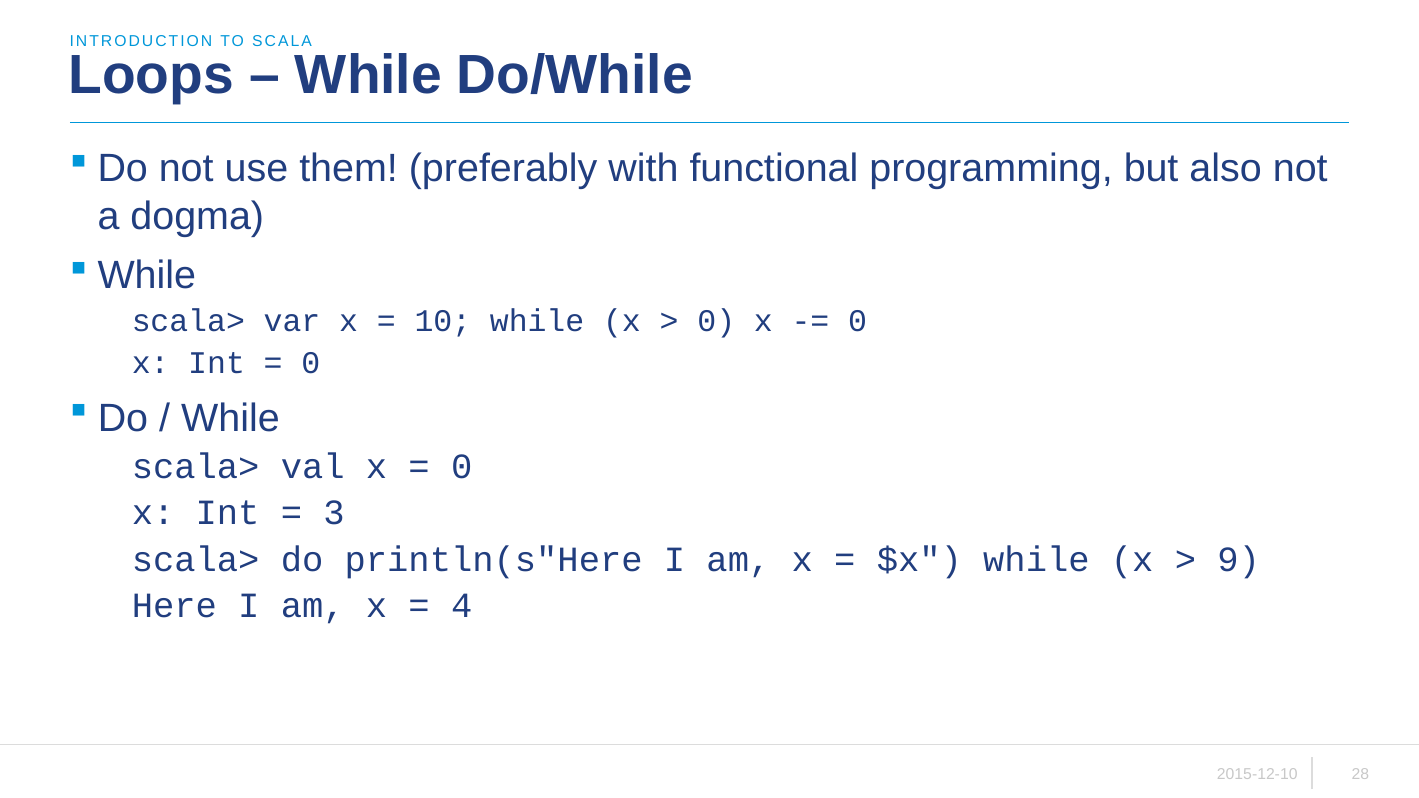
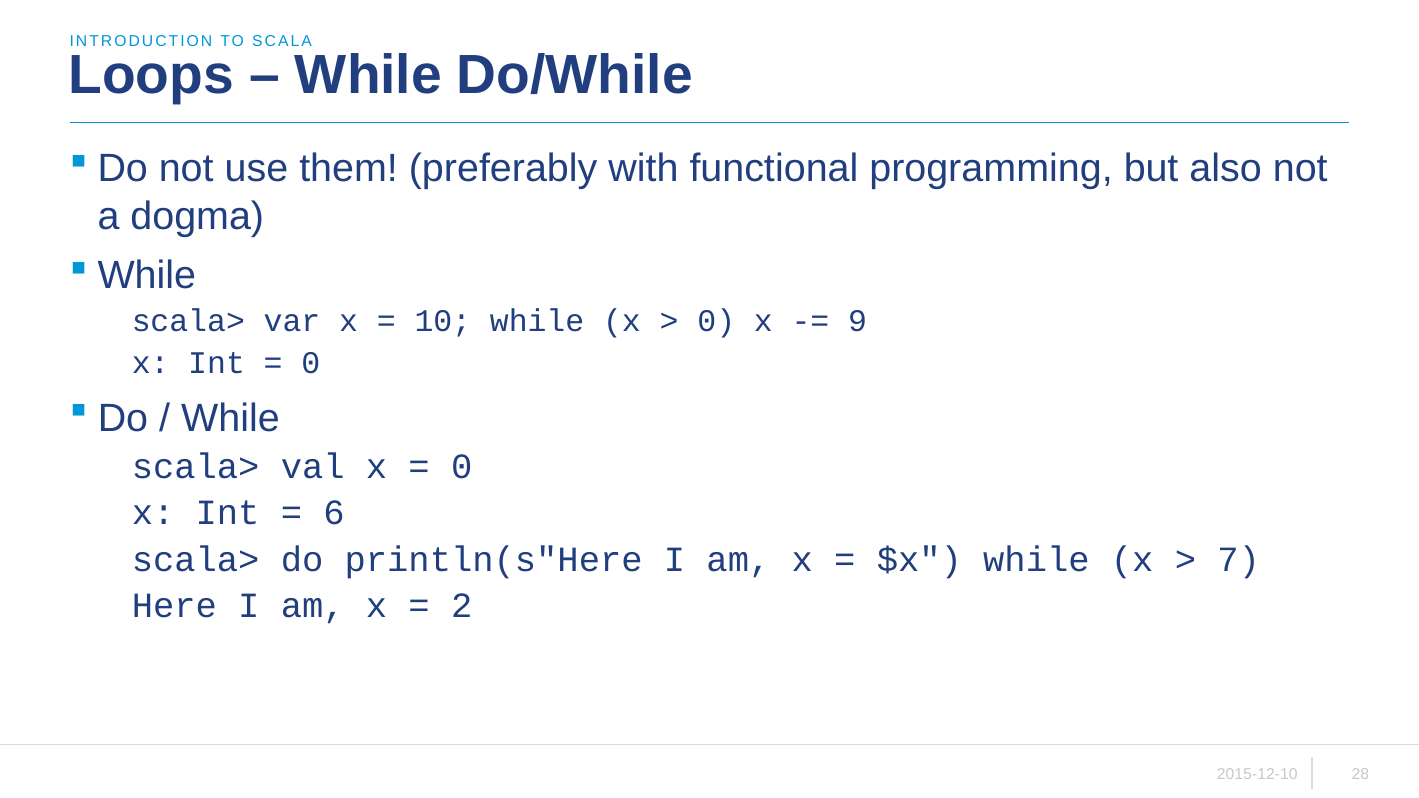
0: 0 -> 9 (858, 321)
3: 3 -> 6 (334, 513)
9: 9 -> 7 (1239, 560)
4: 4 -> 2 (462, 606)
